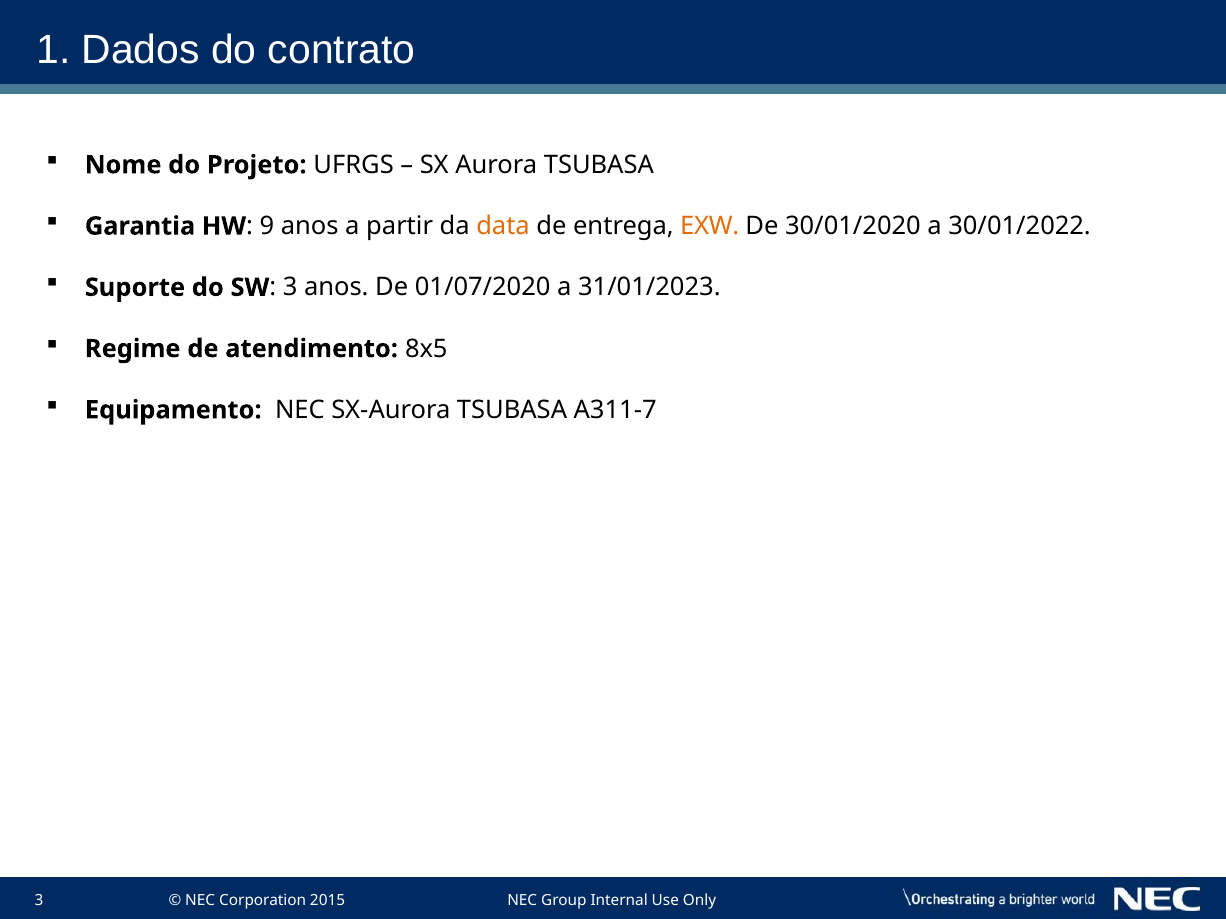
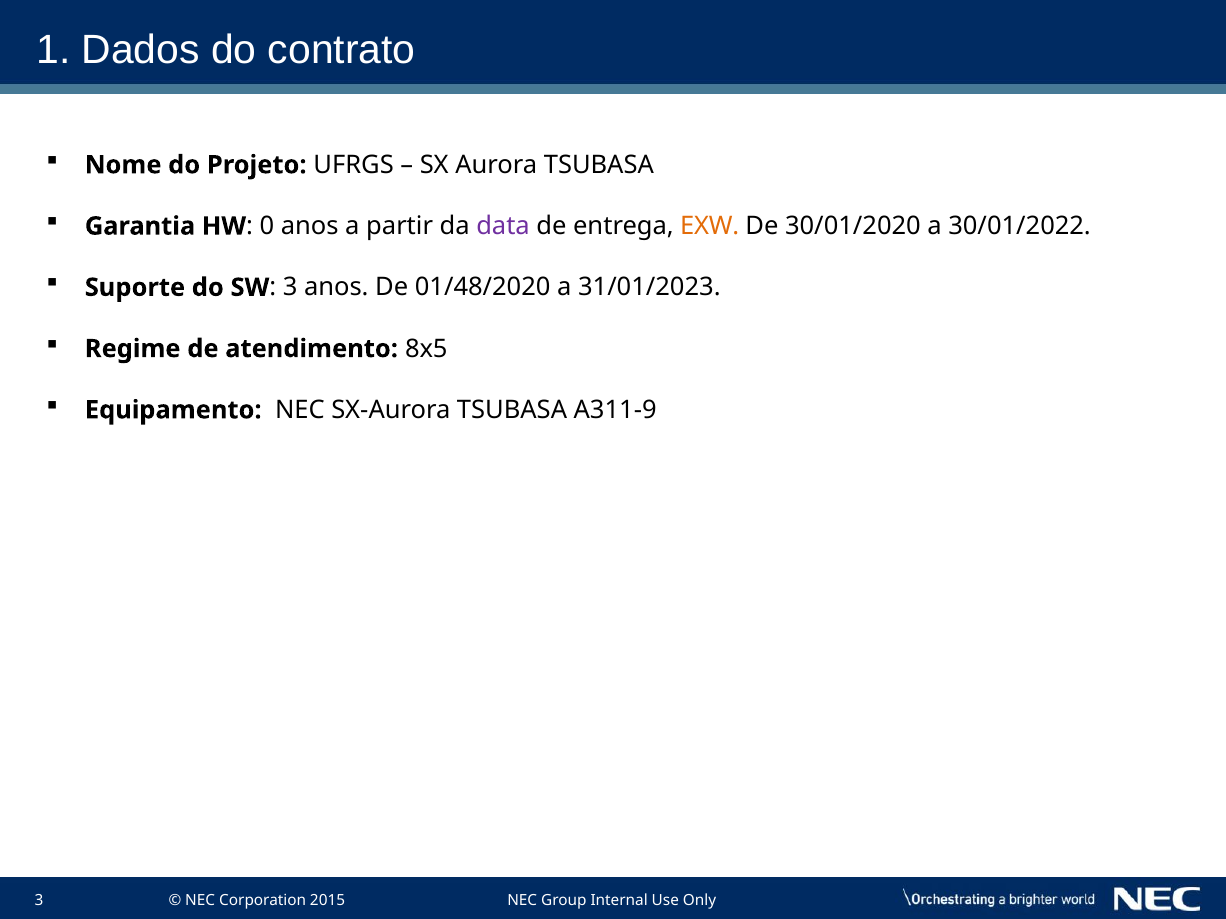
9: 9 -> 0 (267, 226)
data colour: orange -> purple (503, 226)
01/07/2020: 01/07/2020 -> 01/48/2020 (483, 288)
A311-7: A311-7 -> A311-9 (615, 410)
